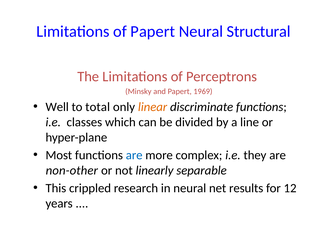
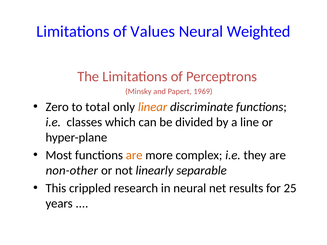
of Papert: Papert -> Values (153, 31)
Structural: Structural -> Weighted (259, 31)
Well: Well -> Zero (57, 107)
are colour: blue -> orange (134, 155)
12: 12 -> 25 (290, 188)
